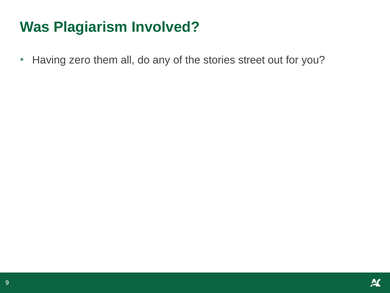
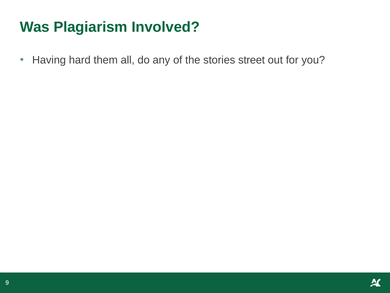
zero: zero -> hard (80, 60)
